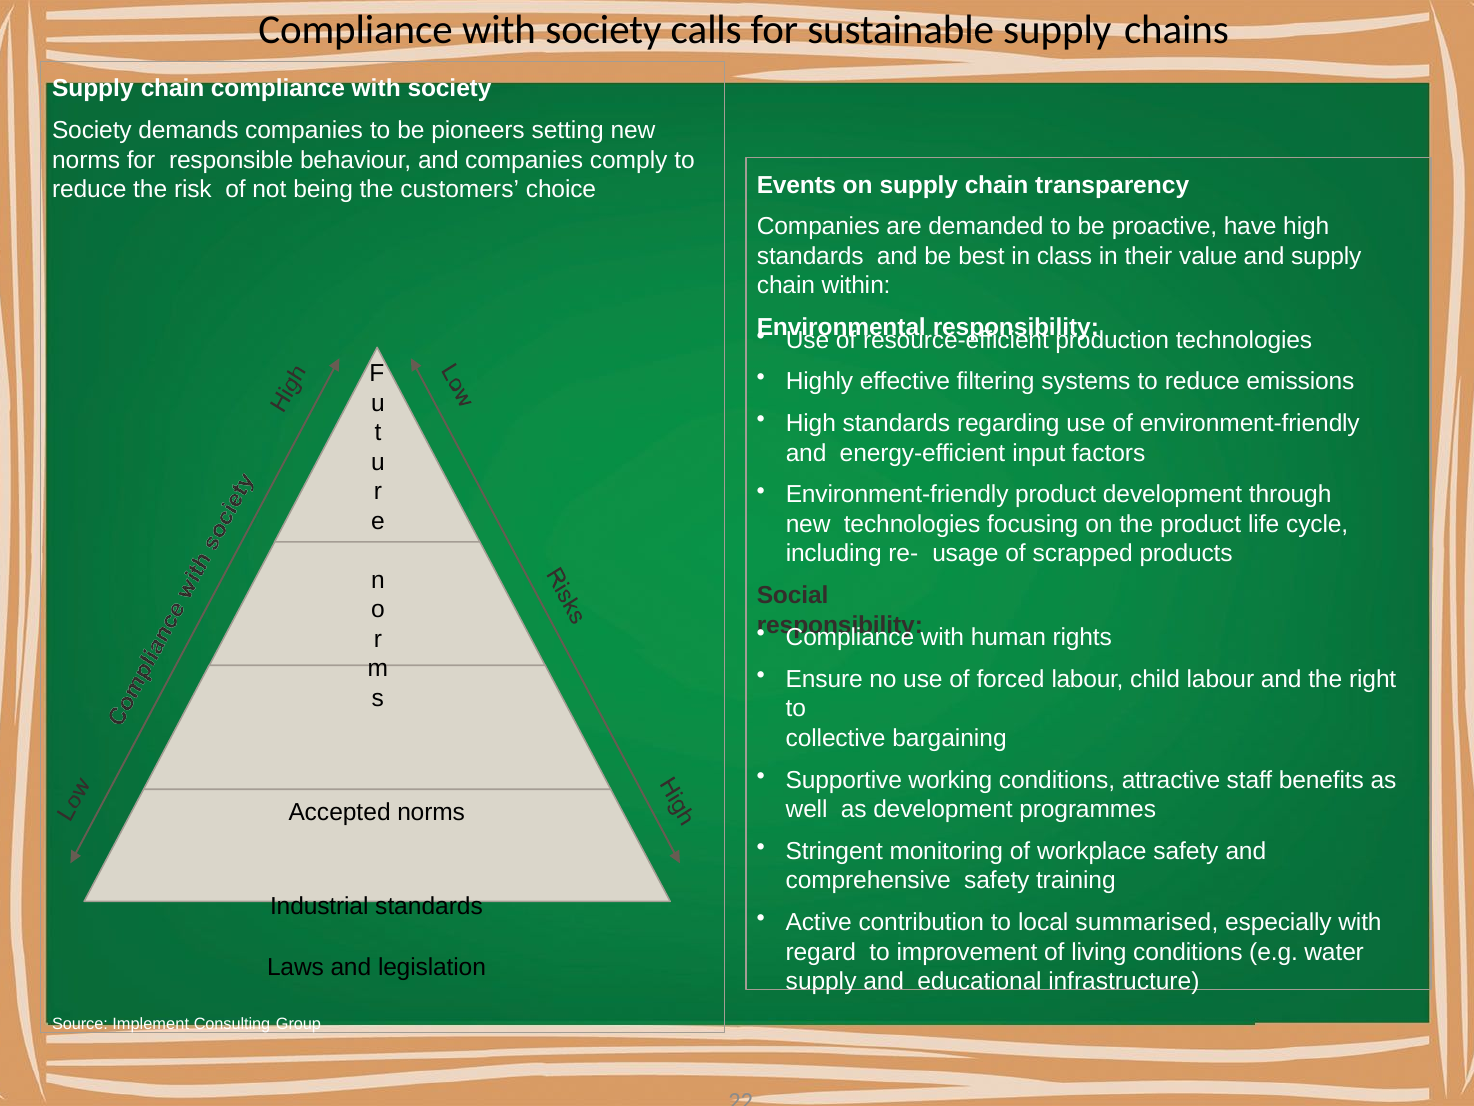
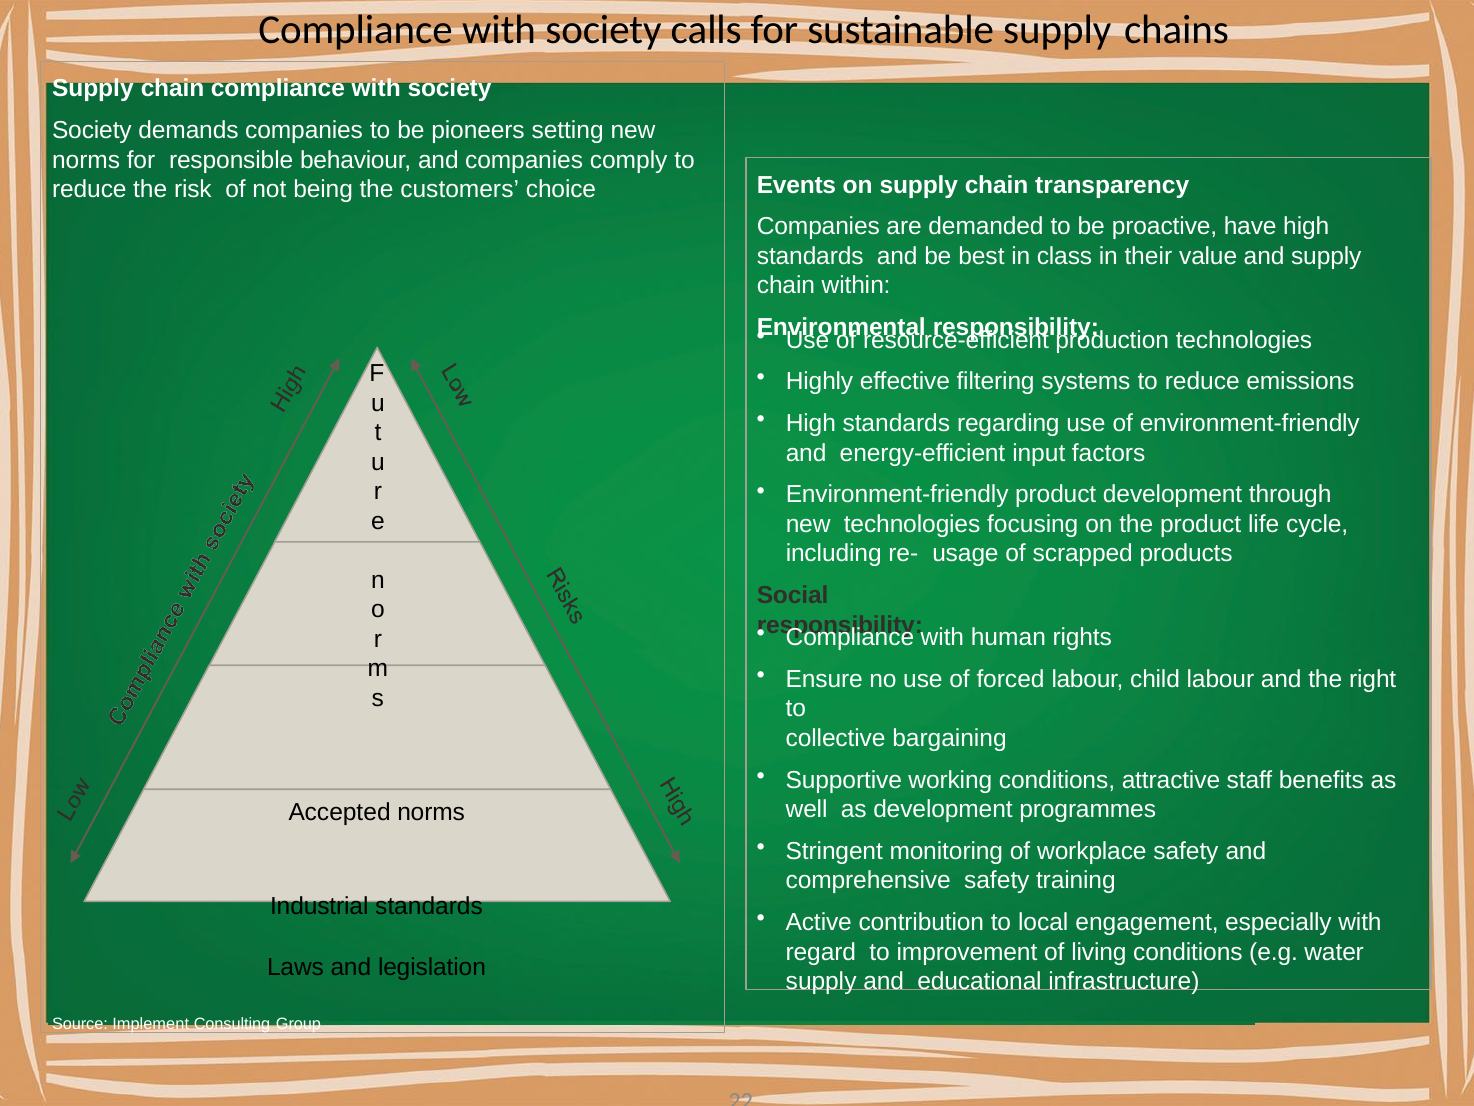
summarised: summarised -> engagement (1147, 922)
